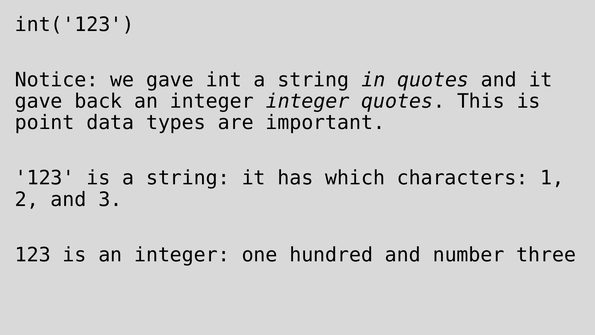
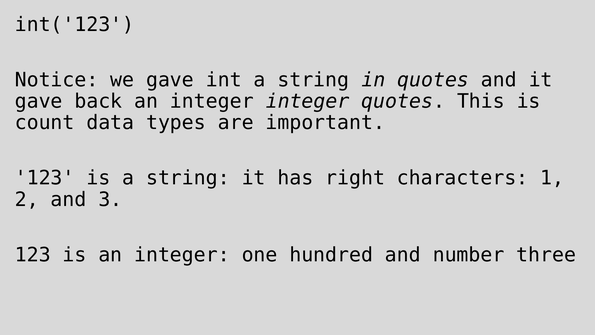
point: point -> count (45, 123)
which: which -> right (355, 178)
